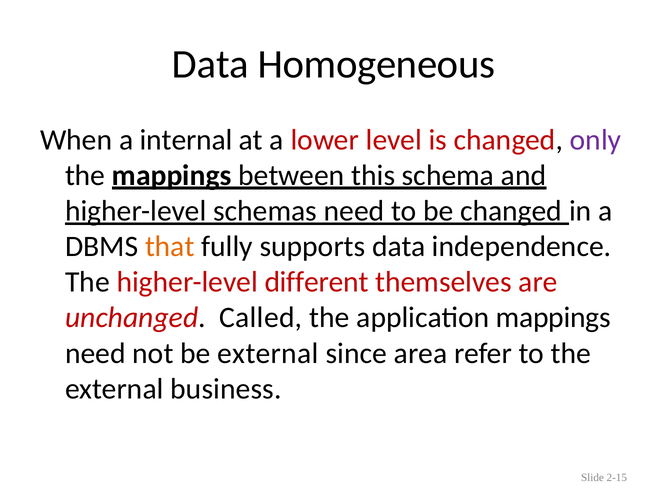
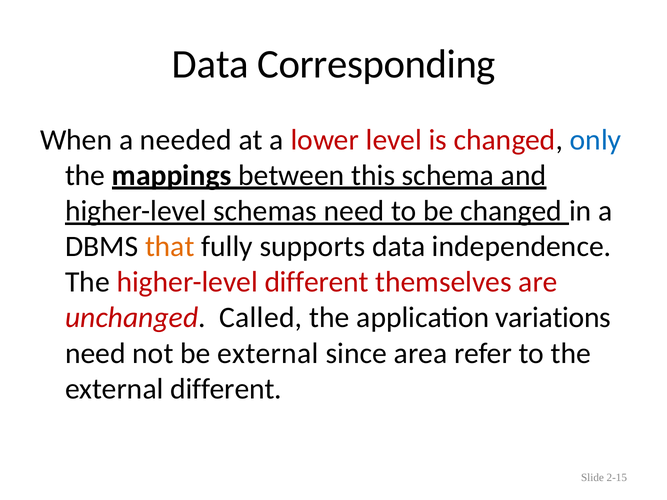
Homogeneous: Homogeneous -> Corresponding (376, 65)
internal: internal -> needed (186, 140)
only colour: purple -> blue (596, 140)
application mappings: mappings -> variations (553, 318)
external business: business -> different (226, 389)
